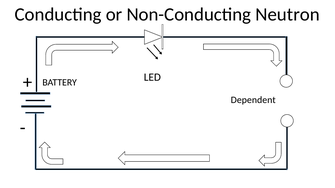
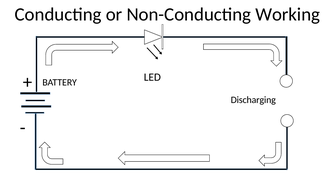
Neutron: Neutron -> Working (288, 14)
Dependent: Dependent -> Discharging (253, 100)
